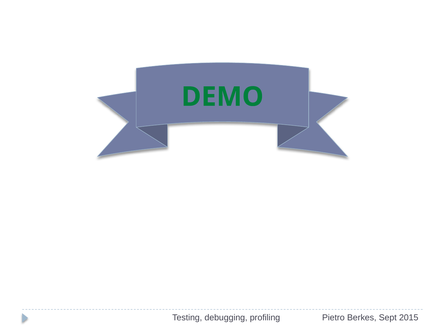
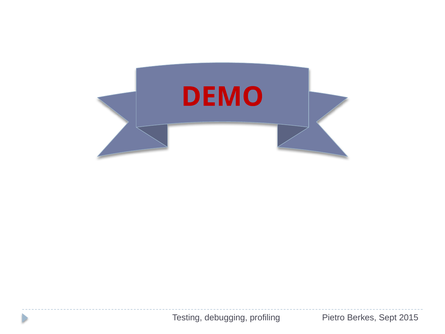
DEMO colour: green -> red (222, 97)
